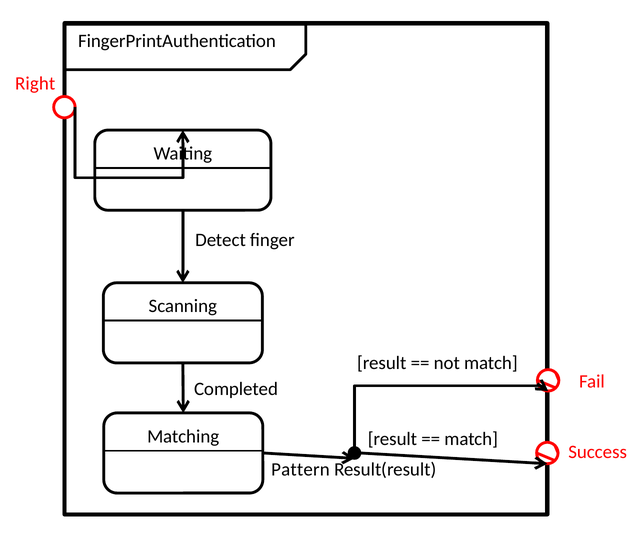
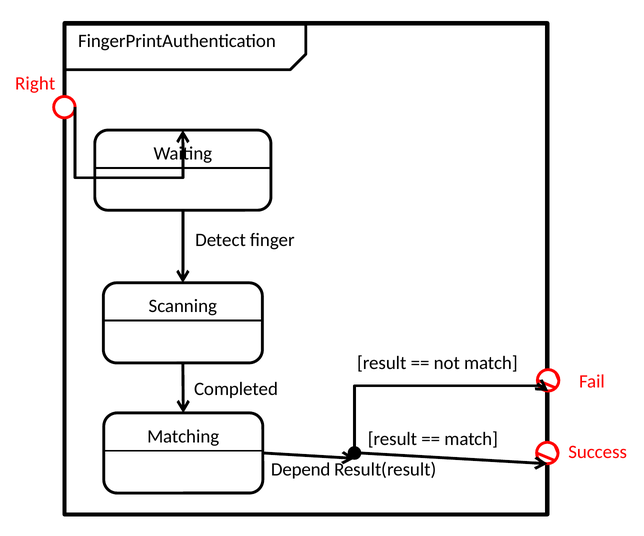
Pattern: Pattern -> Depend (301, 470)
